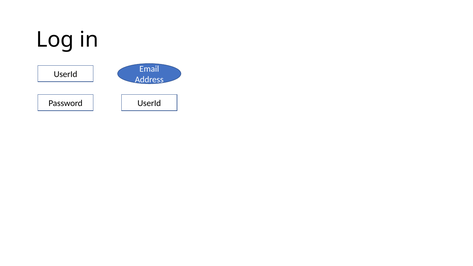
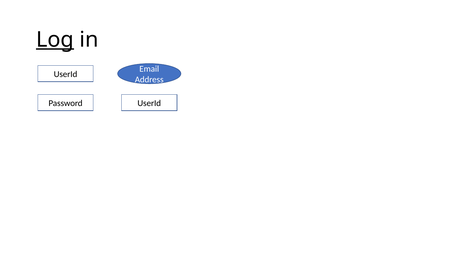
Log underline: none -> present (55, 40)
